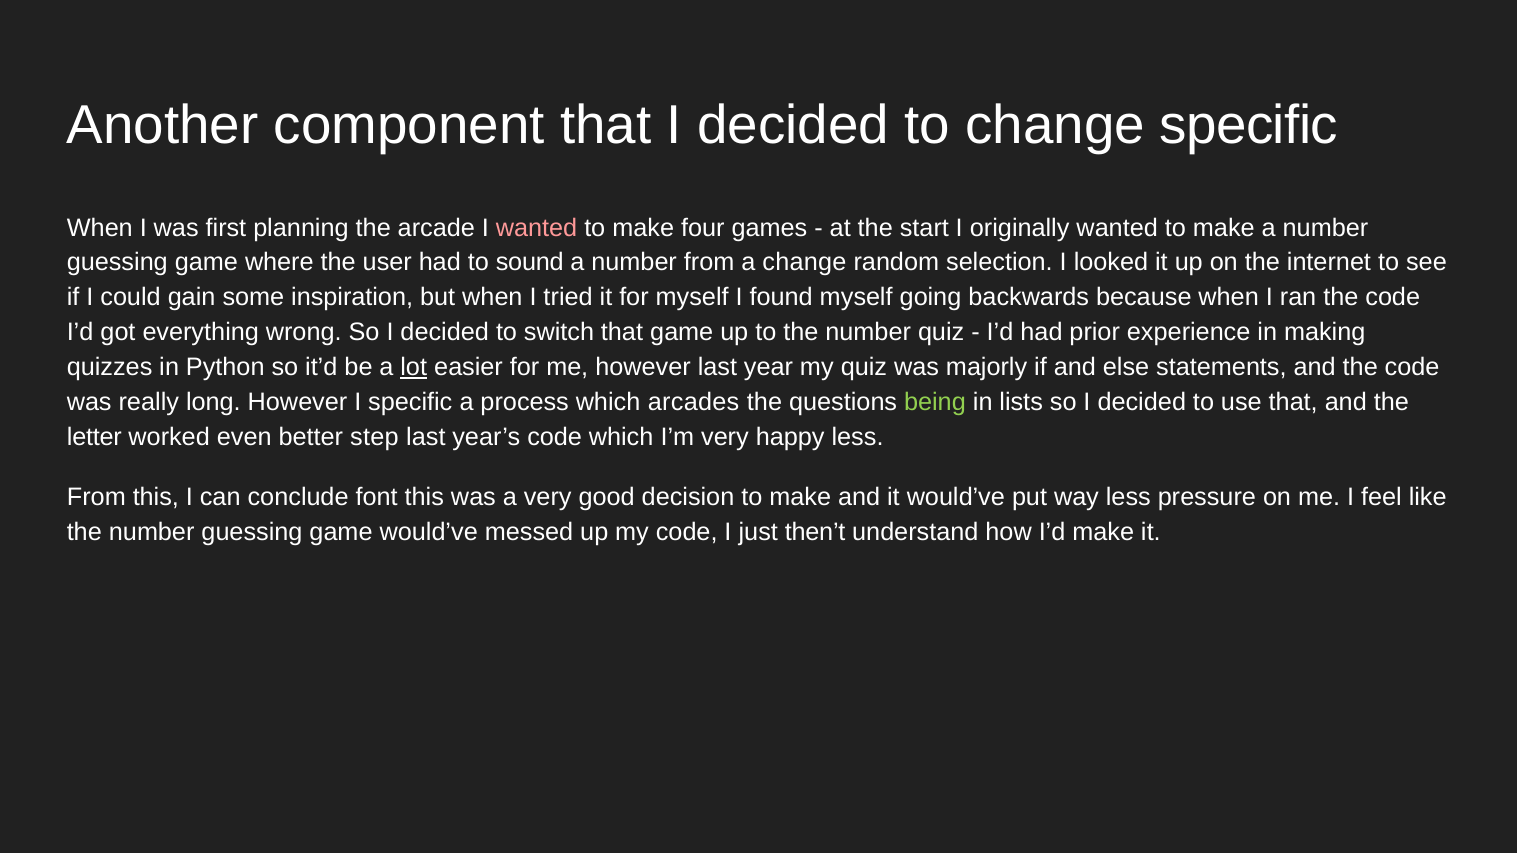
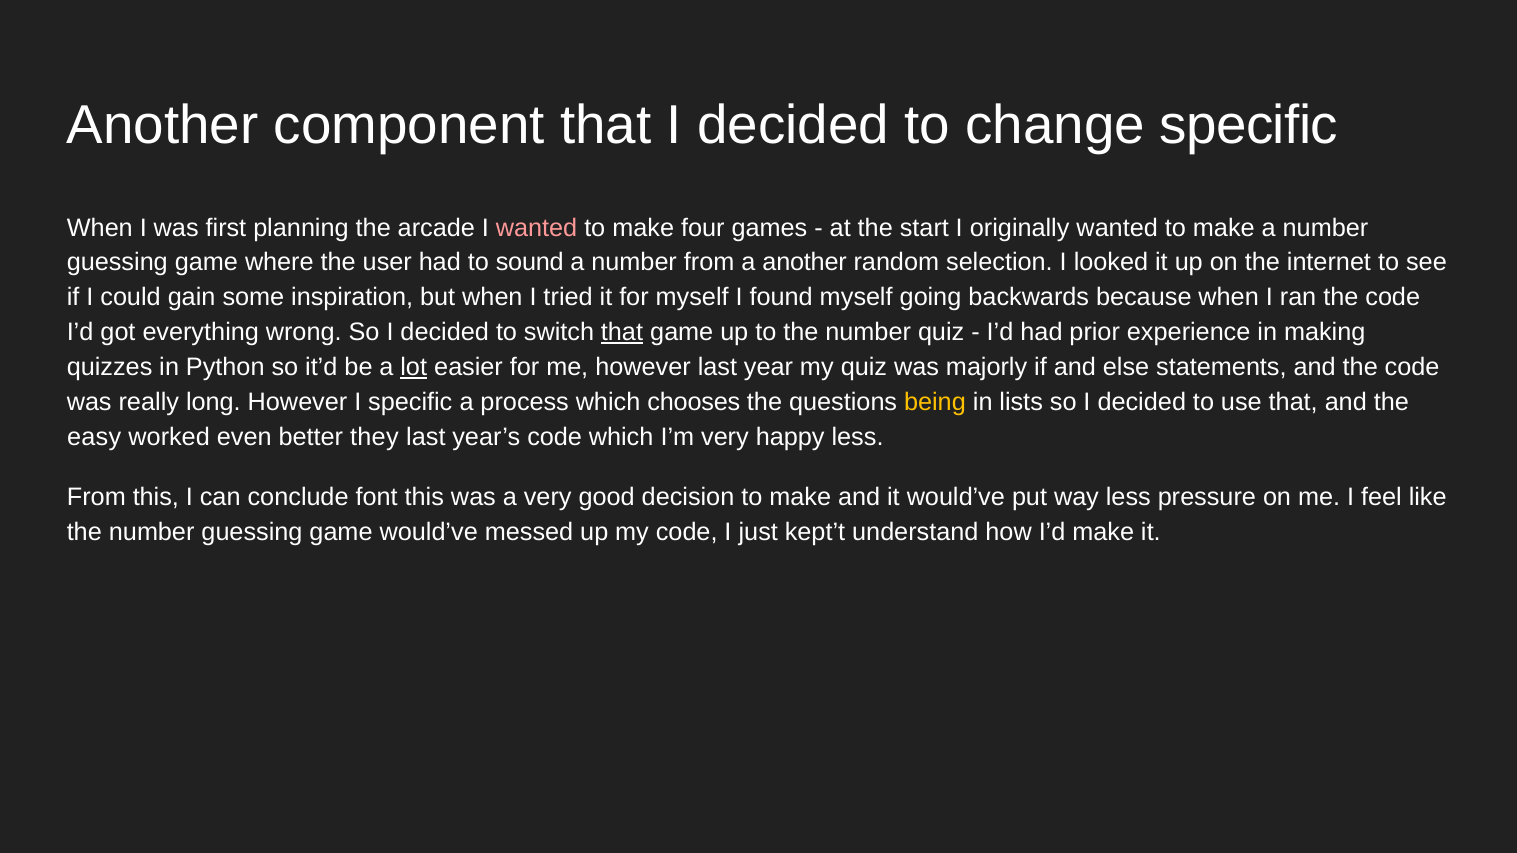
a change: change -> another (805, 263)
that underline: none -> present (622, 332)
arcades: arcades -> chooses (694, 402)
being colour: light green -> yellow (935, 402)
letter: letter -> easy (94, 437)
step: step -> they (374, 437)
then’t: then’t -> kept’t (815, 532)
